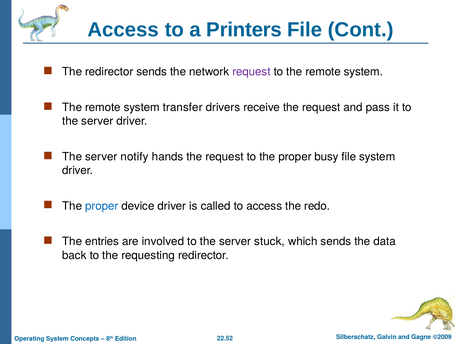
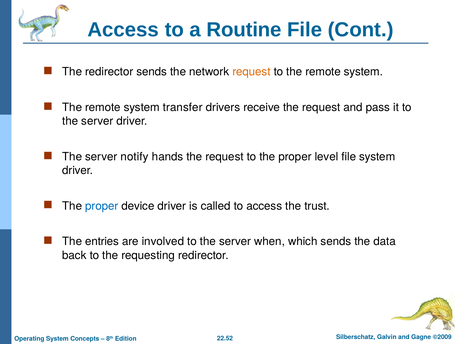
Printers: Printers -> Routine (244, 30)
request colour: purple -> orange (251, 72)
busy: busy -> level (327, 157)
redo: redo -> trust (317, 206)
stuck: stuck -> when (270, 242)
